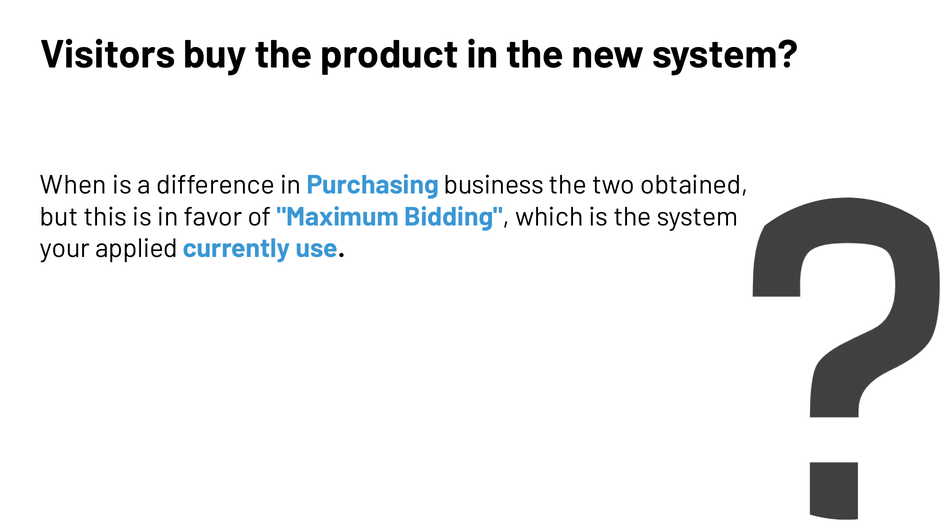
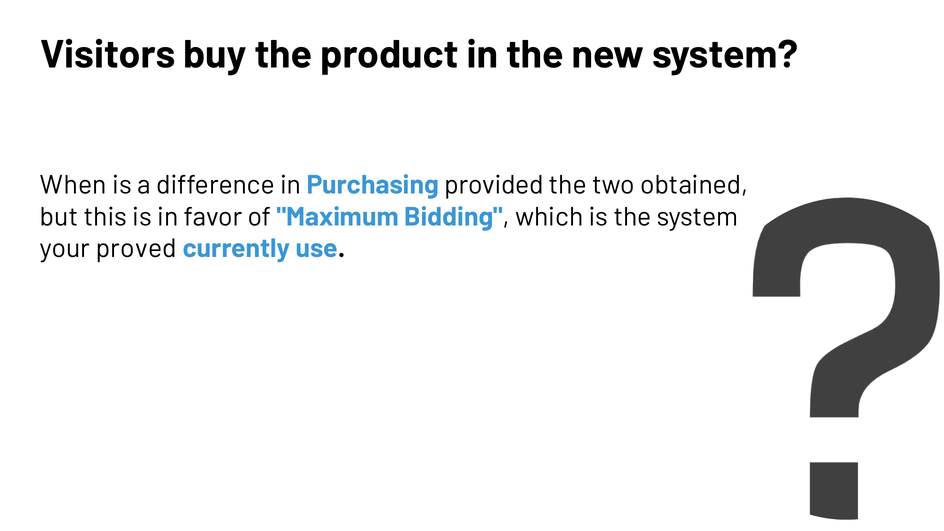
business: business -> provided (494, 185)
applied: applied -> proved (136, 249)
